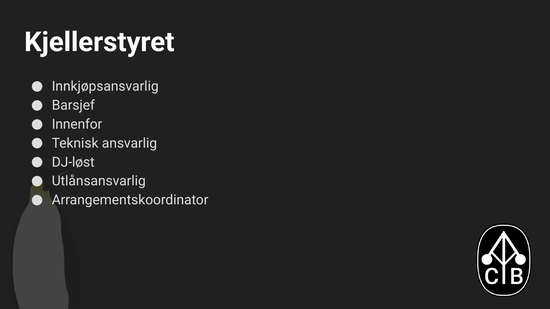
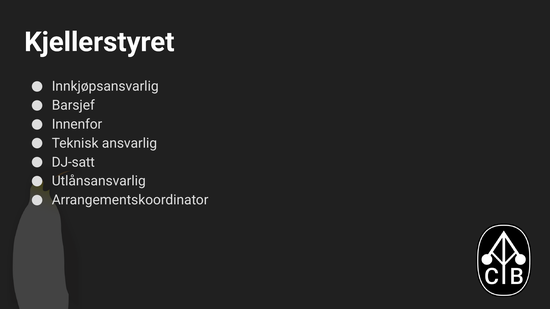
DJ-løst: DJ-løst -> DJ-satt (73, 162)
